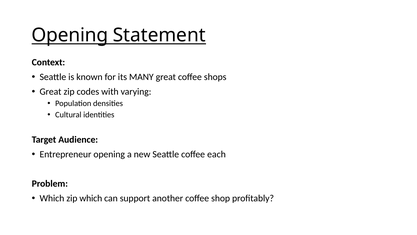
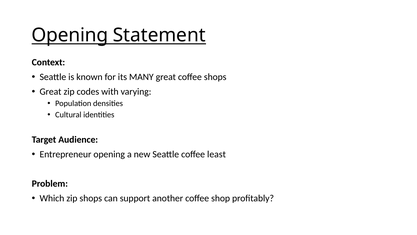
each: each -> least (217, 154)
zip which: which -> shops (91, 198)
